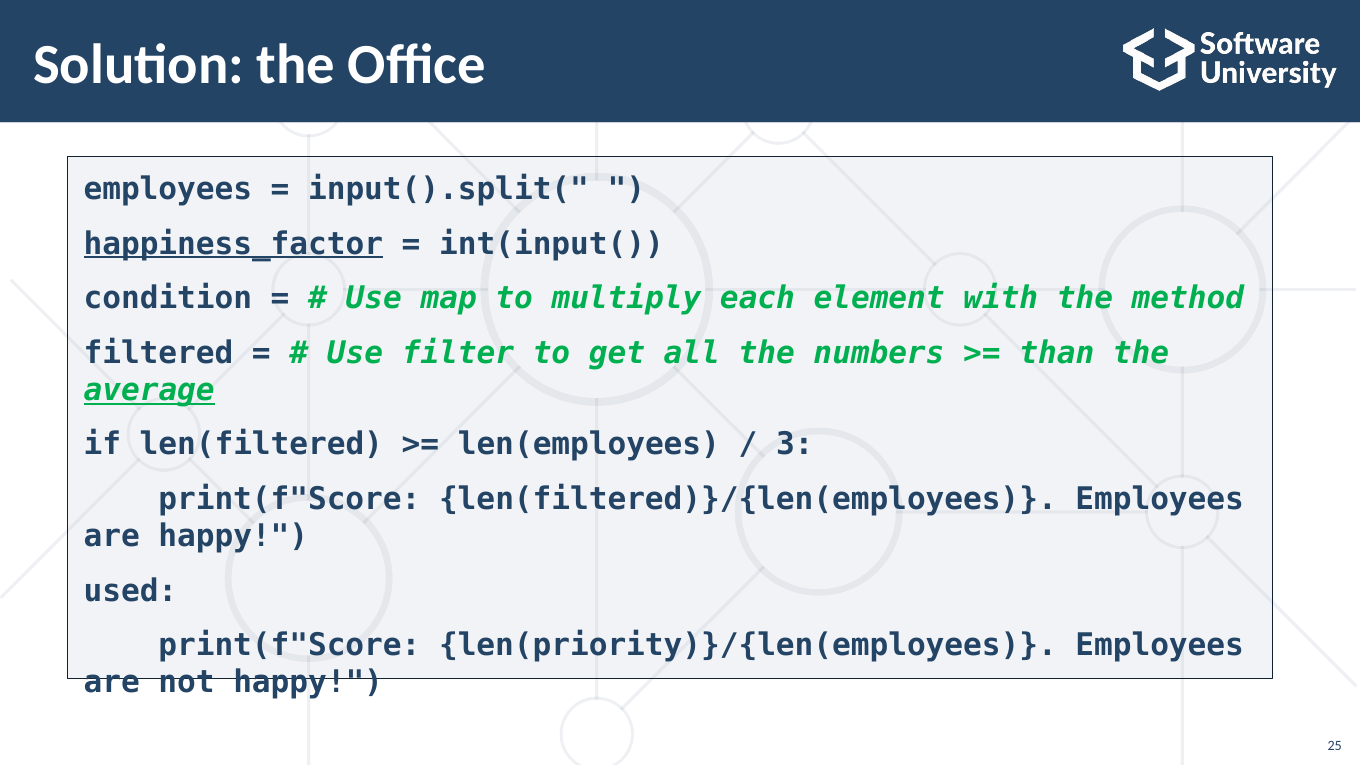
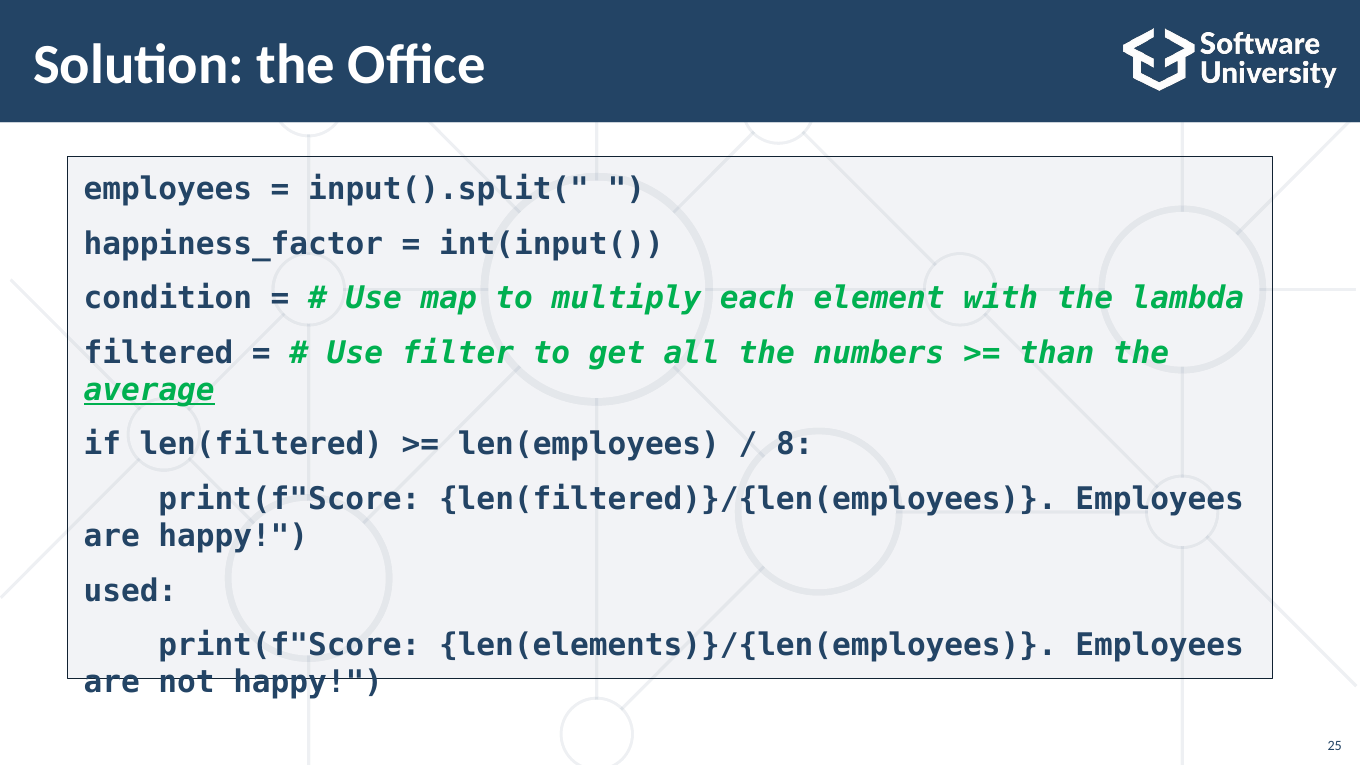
happiness_factor underline: present -> none (233, 244)
method: method -> lambda (1188, 298)
3: 3 -> 8 (795, 445)
len(priority)}/{len(employees: len(priority)}/{len(employees -> len(elements)}/{len(employees (748, 645)
